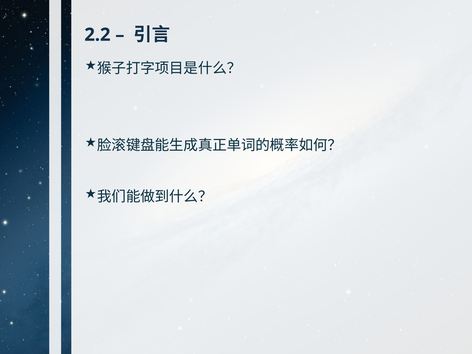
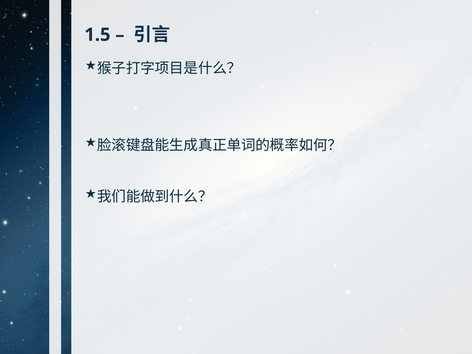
2.2: 2.2 -> 1.5 (97, 35)
